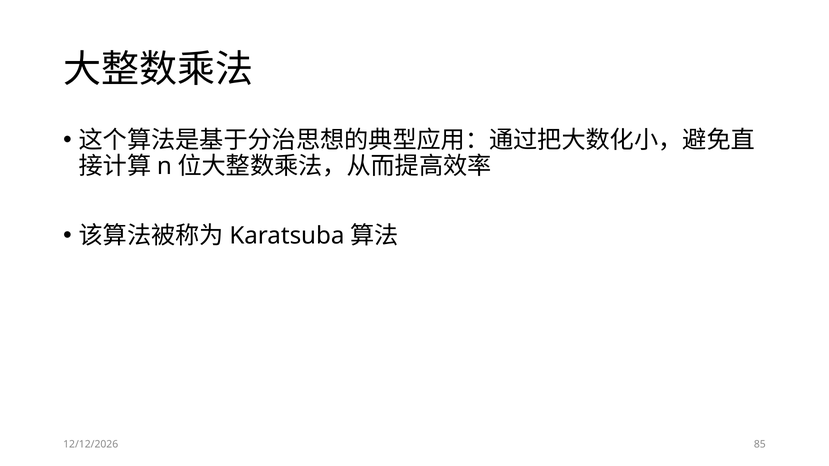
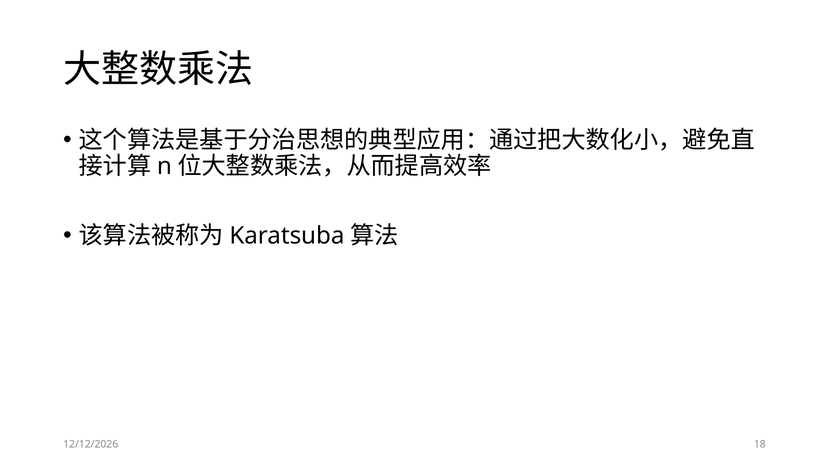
85: 85 -> 18 (760, 444)
